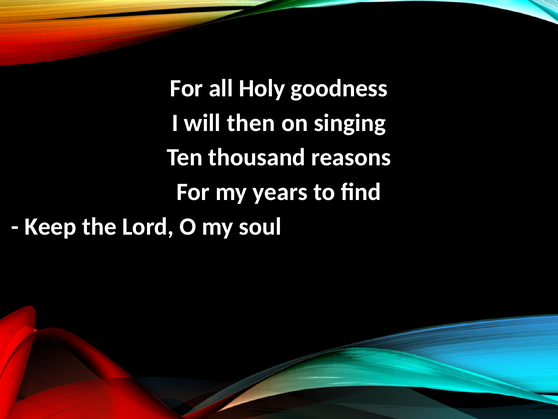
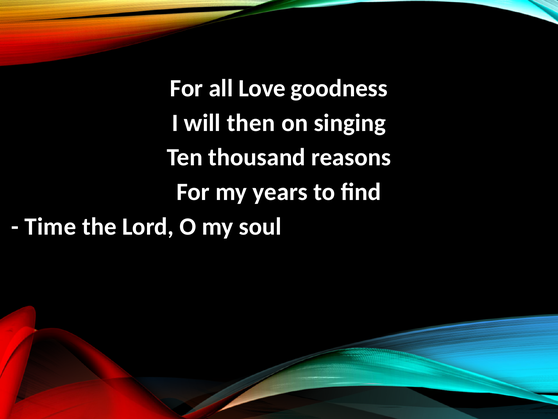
Holy: Holy -> Love (262, 88)
Keep: Keep -> Time (50, 226)
